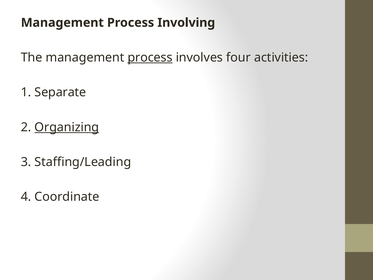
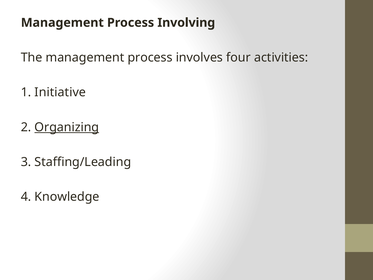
process underline: present -> none (150, 57)
Separate: Separate -> Initiative (60, 92)
Coordinate: Coordinate -> Knowledge (67, 197)
